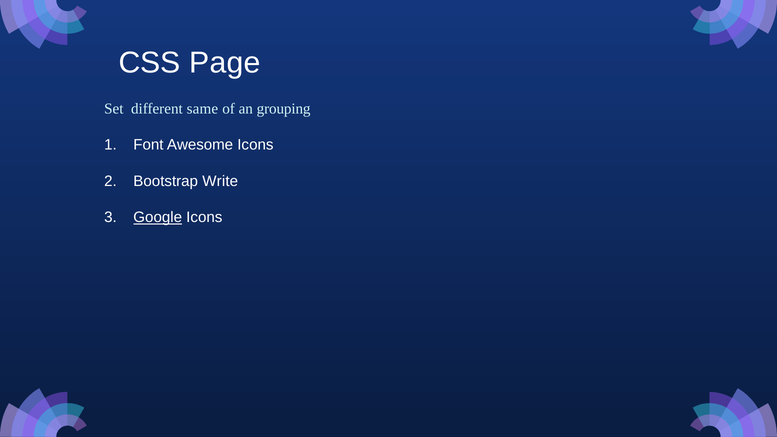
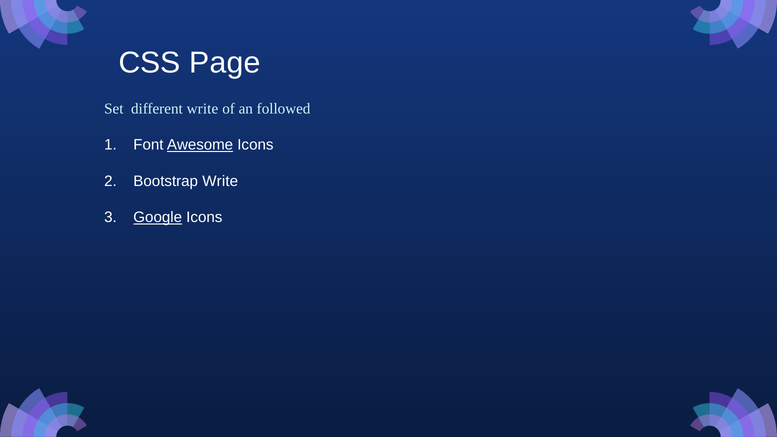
different same: same -> write (202, 109)
grouping: grouping -> followed (284, 109)
Awesome underline: none -> present (200, 145)
